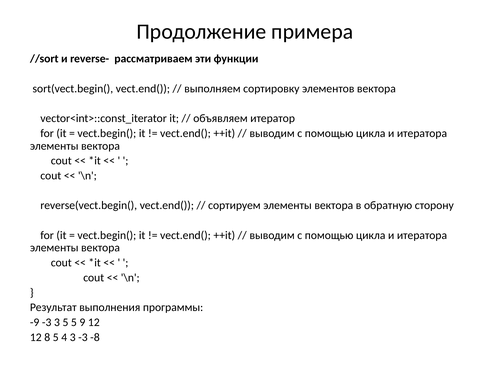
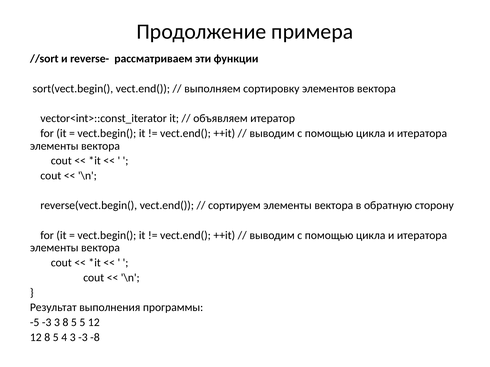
-9: -9 -> -5 (35, 323)
3 5: 5 -> 8 (65, 323)
5 9: 9 -> 5 (82, 323)
